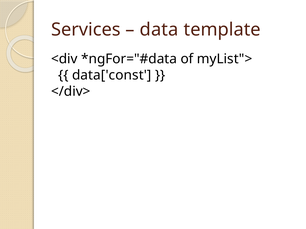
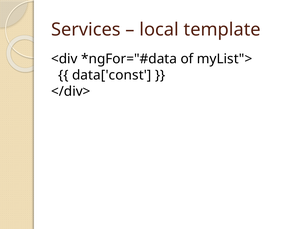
data: data -> local (159, 30)
